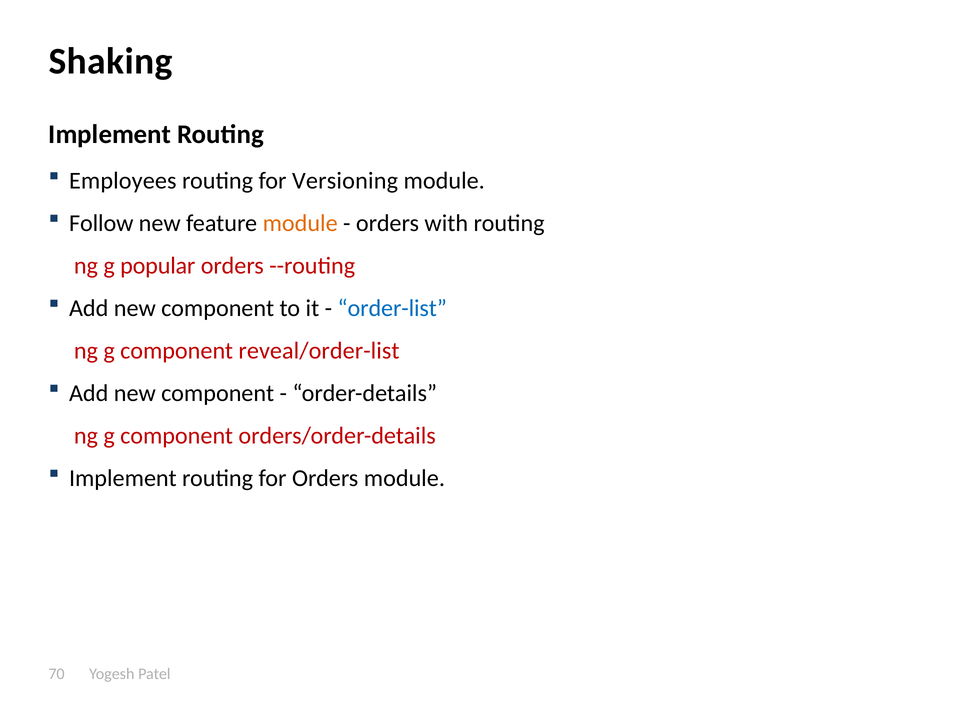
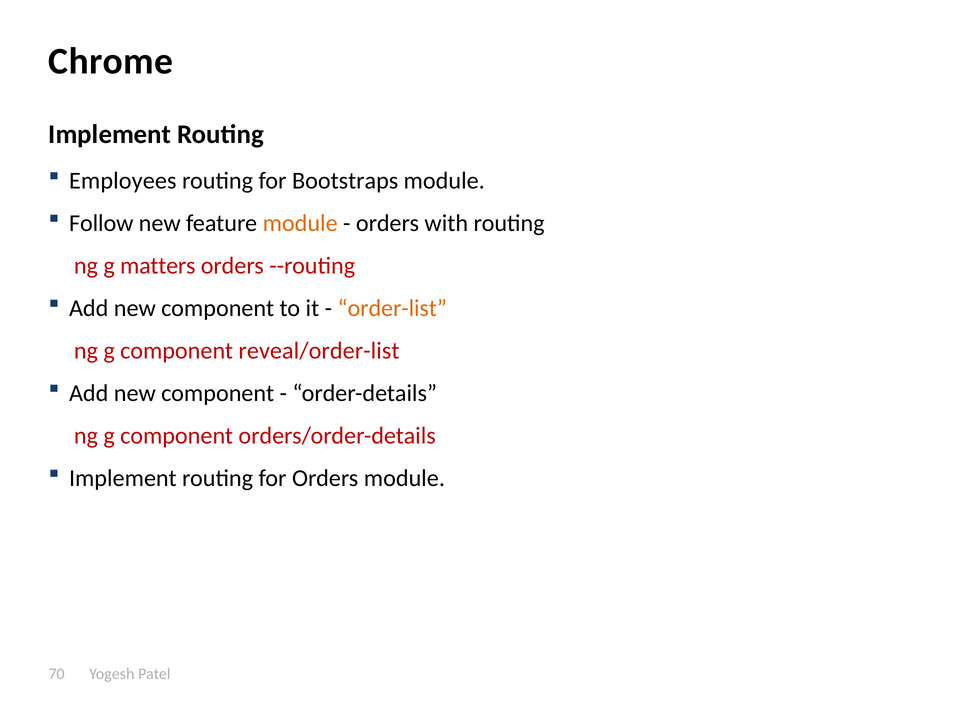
Shaking: Shaking -> Chrome (111, 61)
Versioning: Versioning -> Bootstraps (345, 181)
popular: popular -> matters (158, 266)
order-list colour: blue -> orange (392, 308)
